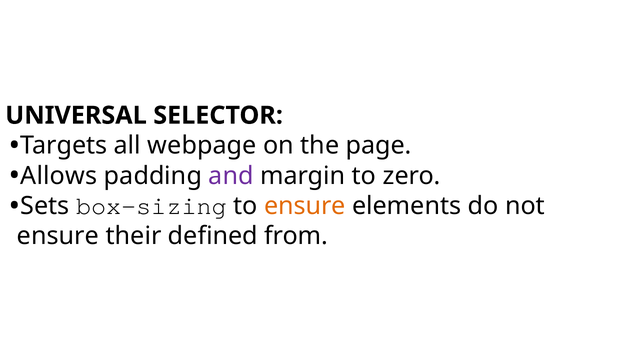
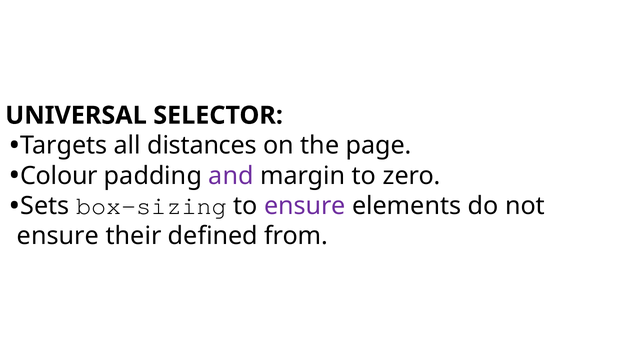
webpage: webpage -> distances (202, 146)
Allows: Allows -> Colour (59, 176)
ensure colour: orange -> purple (305, 206)
